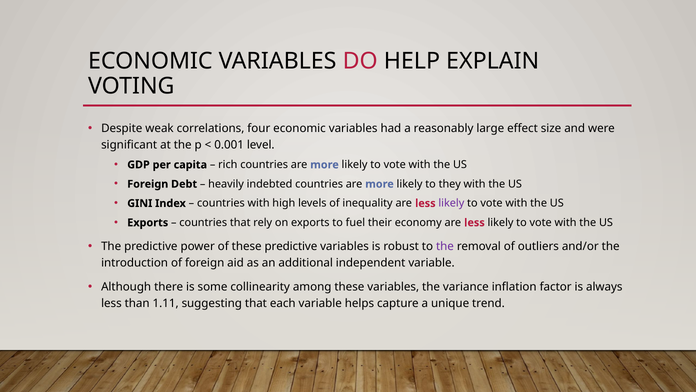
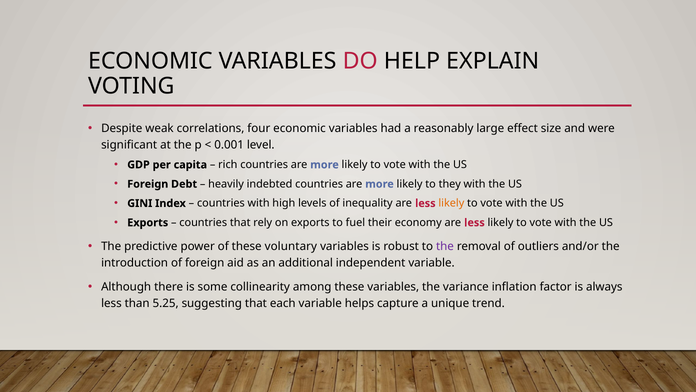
likely colour: purple -> orange (451, 203)
these predictive: predictive -> voluntary (291, 246)
1.11: 1.11 -> 5.25 (166, 303)
